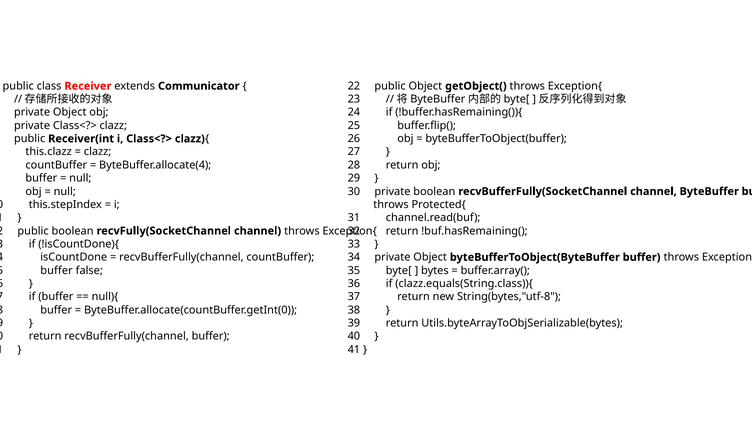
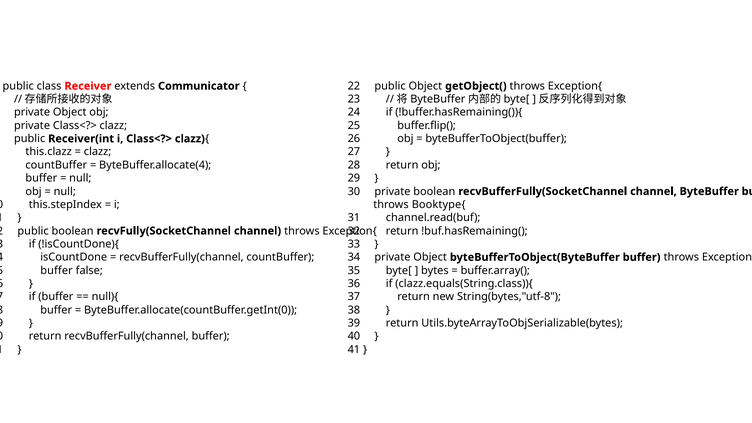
Protected{: Protected{ -> Booktype{ (439, 205)
